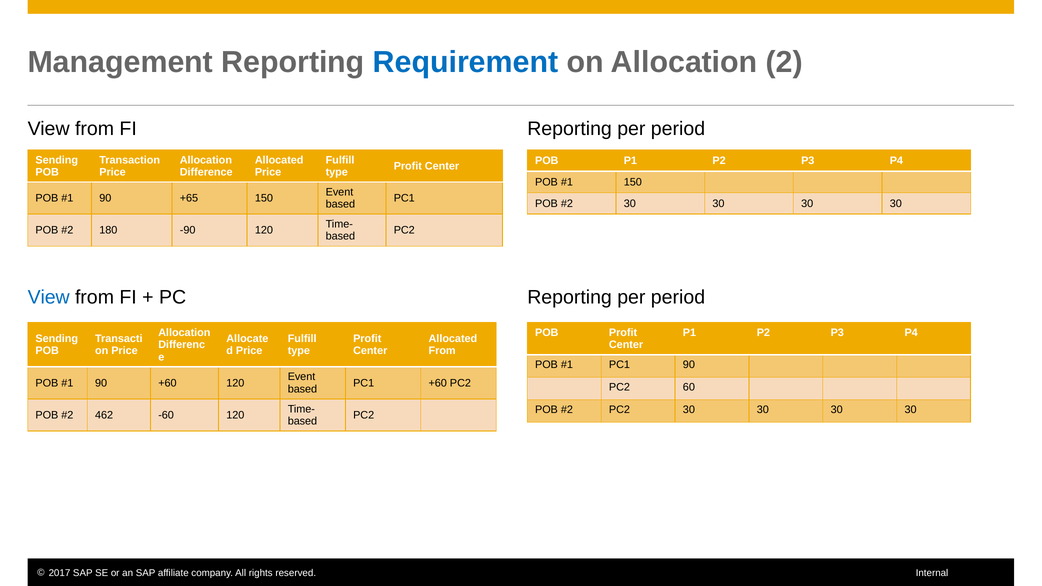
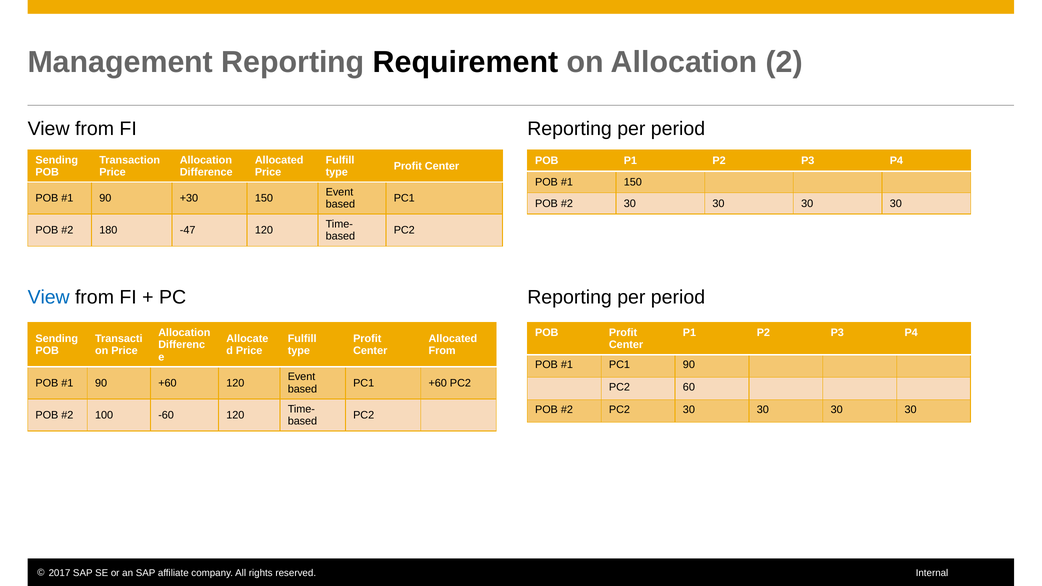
Requirement colour: blue -> black (466, 62)
+65: +65 -> +30 (189, 198)
-90: -90 -> -47 (188, 230)
462: 462 -> 100 (104, 415)
